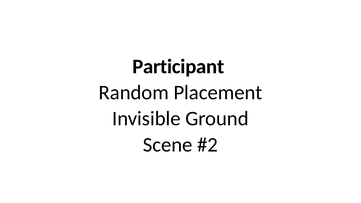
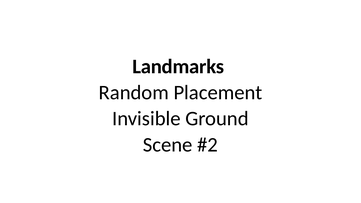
Participant: Participant -> Landmarks (178, 66)
